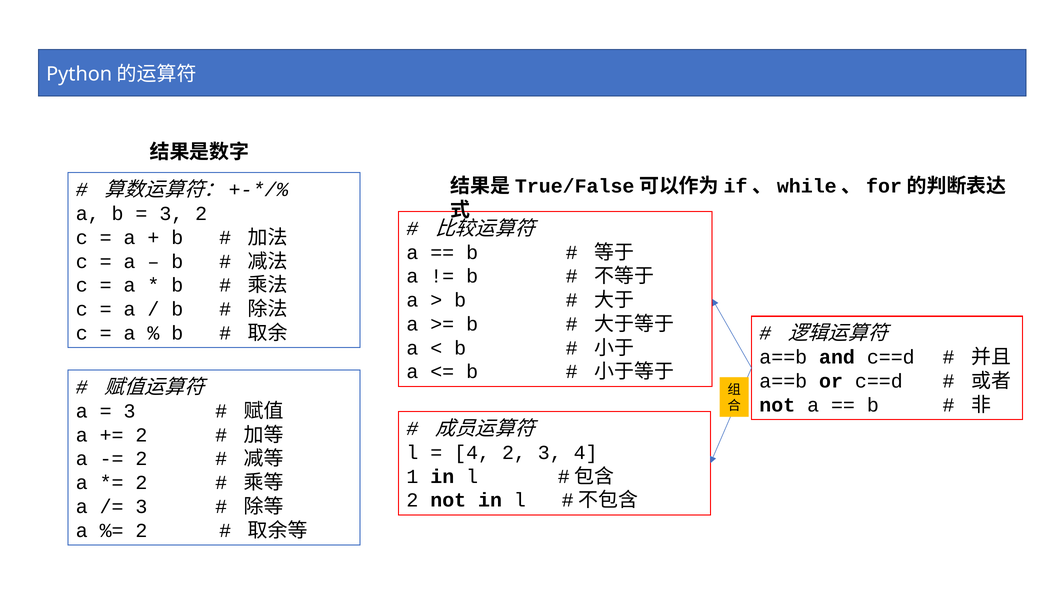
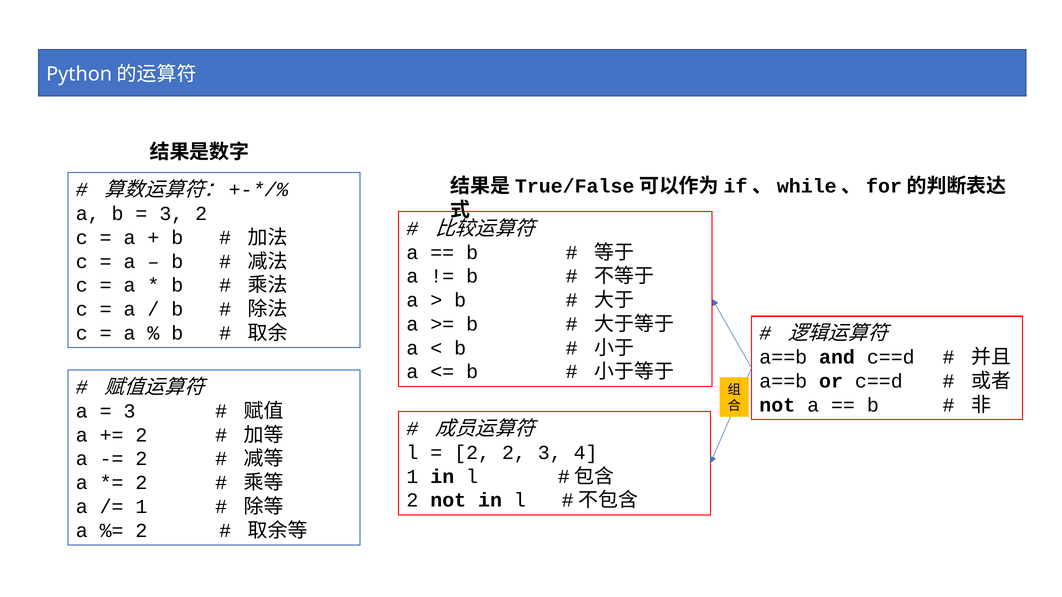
4: 4 -> 2 (472, 453)
3: 3 -> 1 (141, 507)
